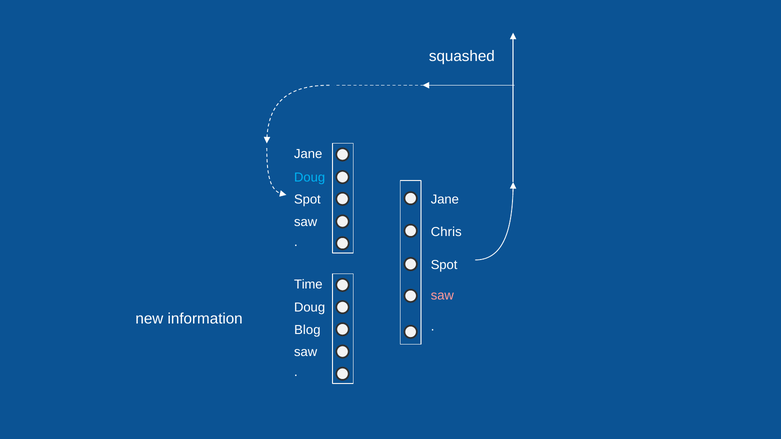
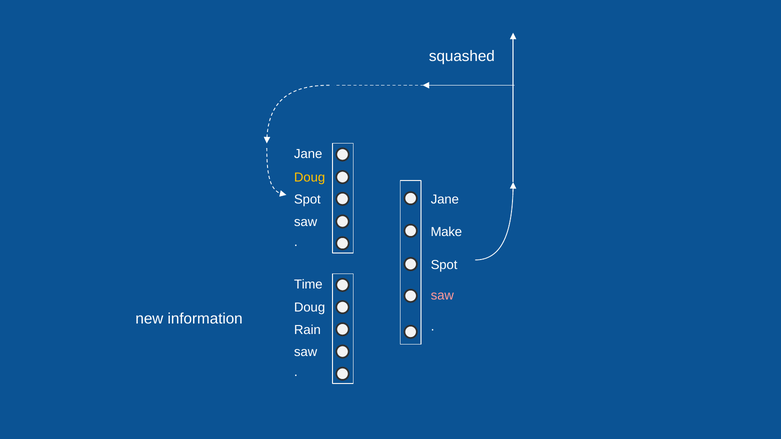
Doug colour: light blue -> yellow (310, 178)
Chris: Chris -> Make (446, 232)
Blog: Blog -> Rain (307, 330)
